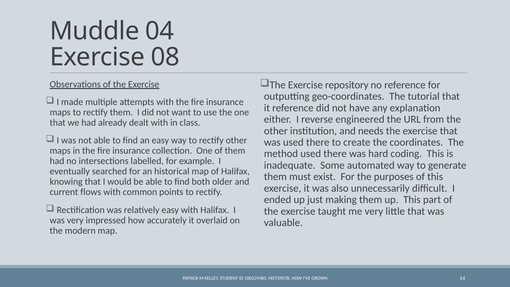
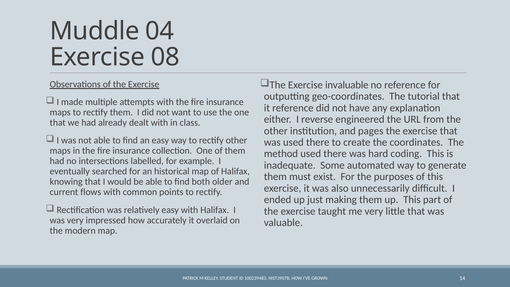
repository: repository -> invaluable (347, 85)
needs: needs -> pages (371, 131)
